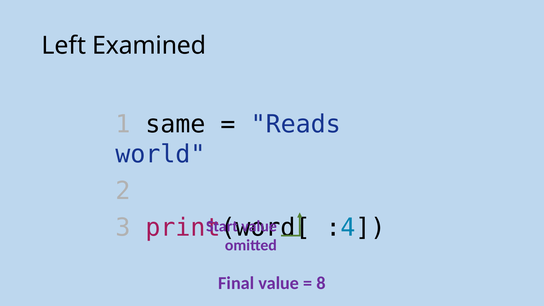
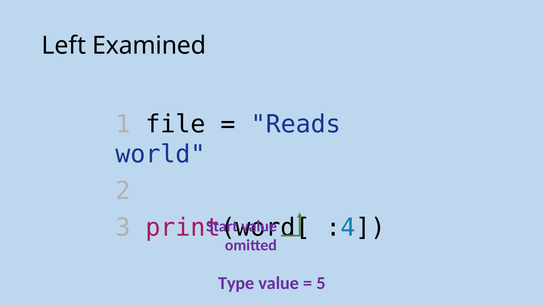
same: same -> file (176, 124)
Final: Final -> Type (236, 283)
8: 8 -> 5 (321, 283)
